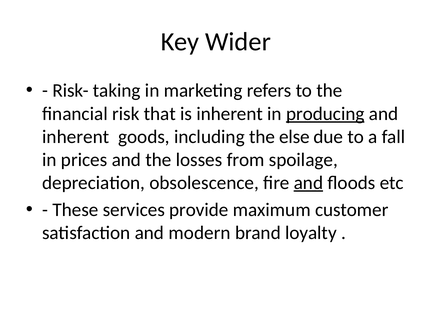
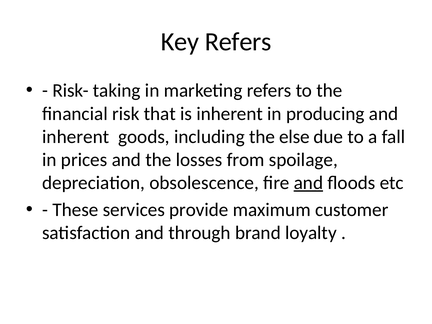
Key Wider: Wider -> Refers (238, 42)
producing underline: present -> none (325, 114)
modern: modern -> through (200, 233)
